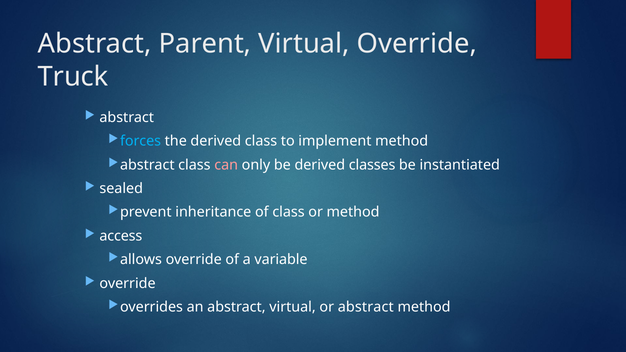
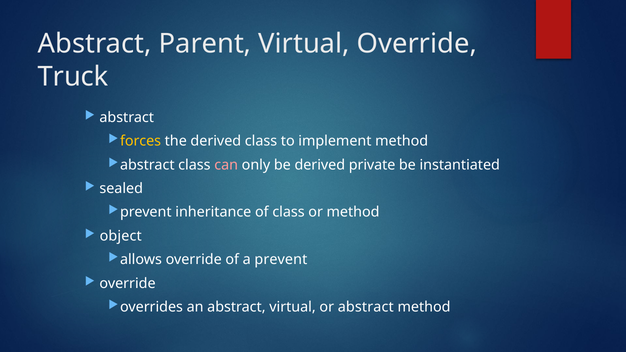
forces colour: light blue -> yellow (141, 141)
classes: classes -> private (372, 165)
access: access -> object (121, 236)
a variable: variable -> prevent (281, 260)
